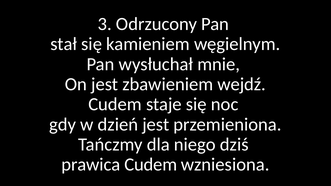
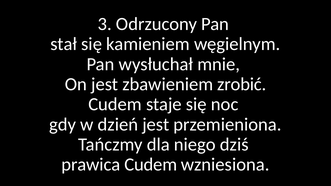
wejdź: wejdź -> zrobić (242, 84)
